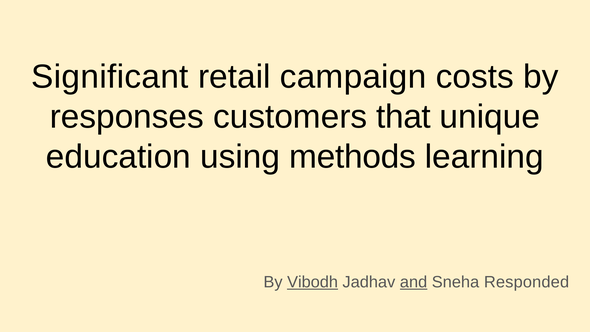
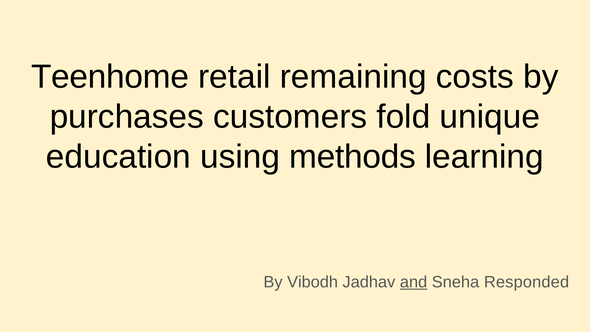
Significant: Significant -> Teenhome (110, 77)
campaign: campaign -> remaining (353, 77)
responses: responses -> purchases (127, 117)
that: that -> fold (403, 117)
Vibodh underline: present -> none (313, 282)
